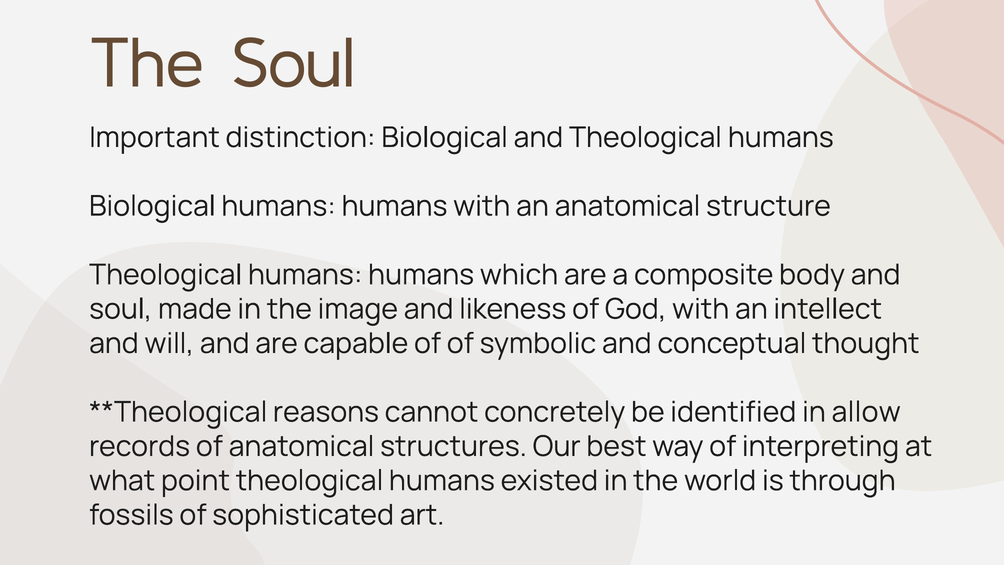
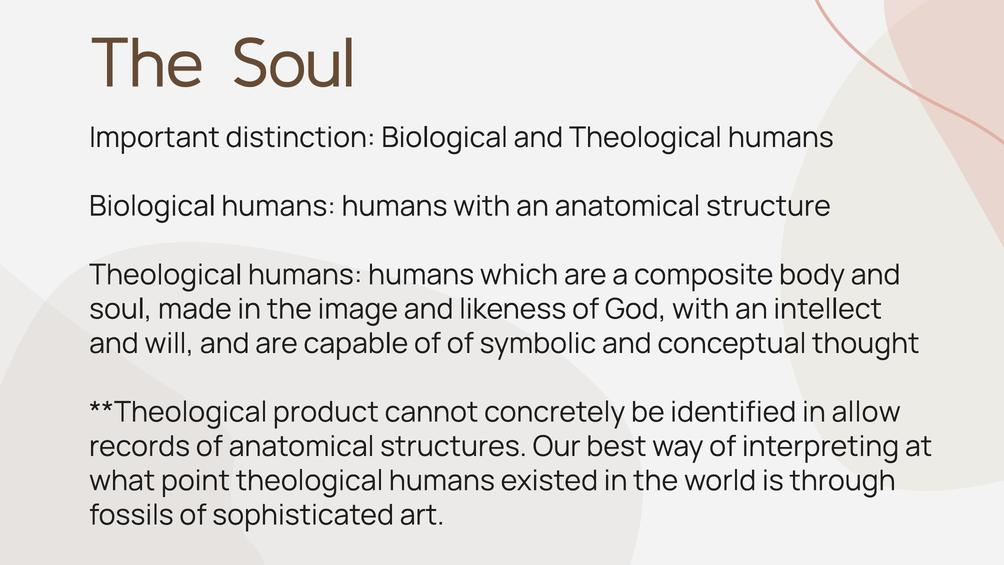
reasons: reasons -> product (326, 412)
